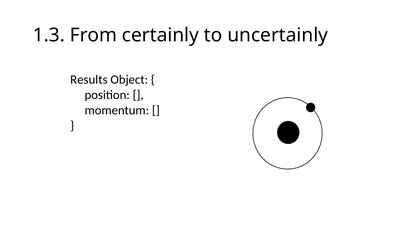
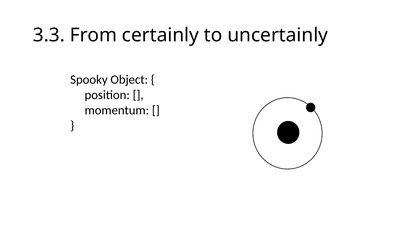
1.3: 1.3 -> 3.3 (49, 35)
Results: Results -> Spooky (89, 80)
